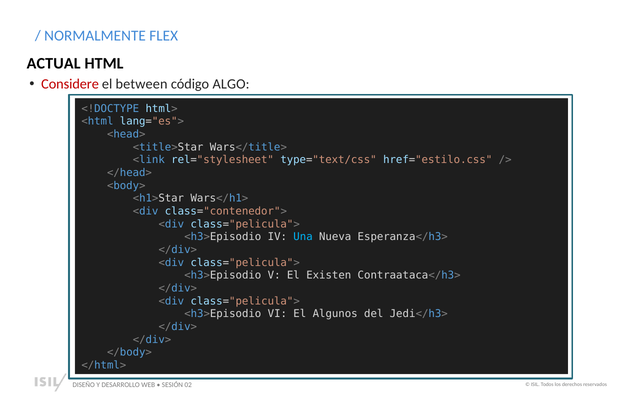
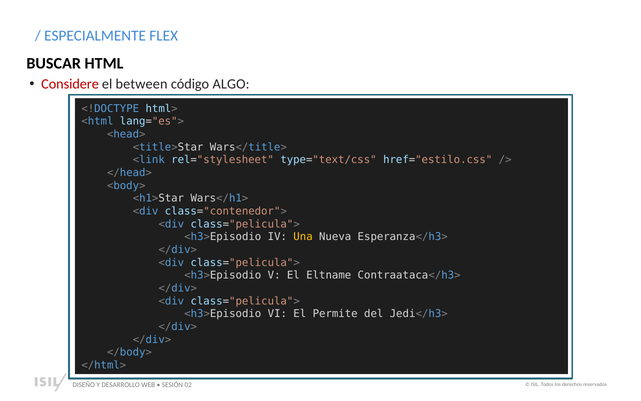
NORMALMENTE: NORMALMENTE -> ESPECIALMENTE (95, 36)
ACTUAL: ACTUAL -> BUSCAR (54, 63)
Una colour: light blue -> yellow (303, 237)
Existen: Existen -> Eltname (329, 275)
Algunos: Algunos -> Permite (335, 314)
